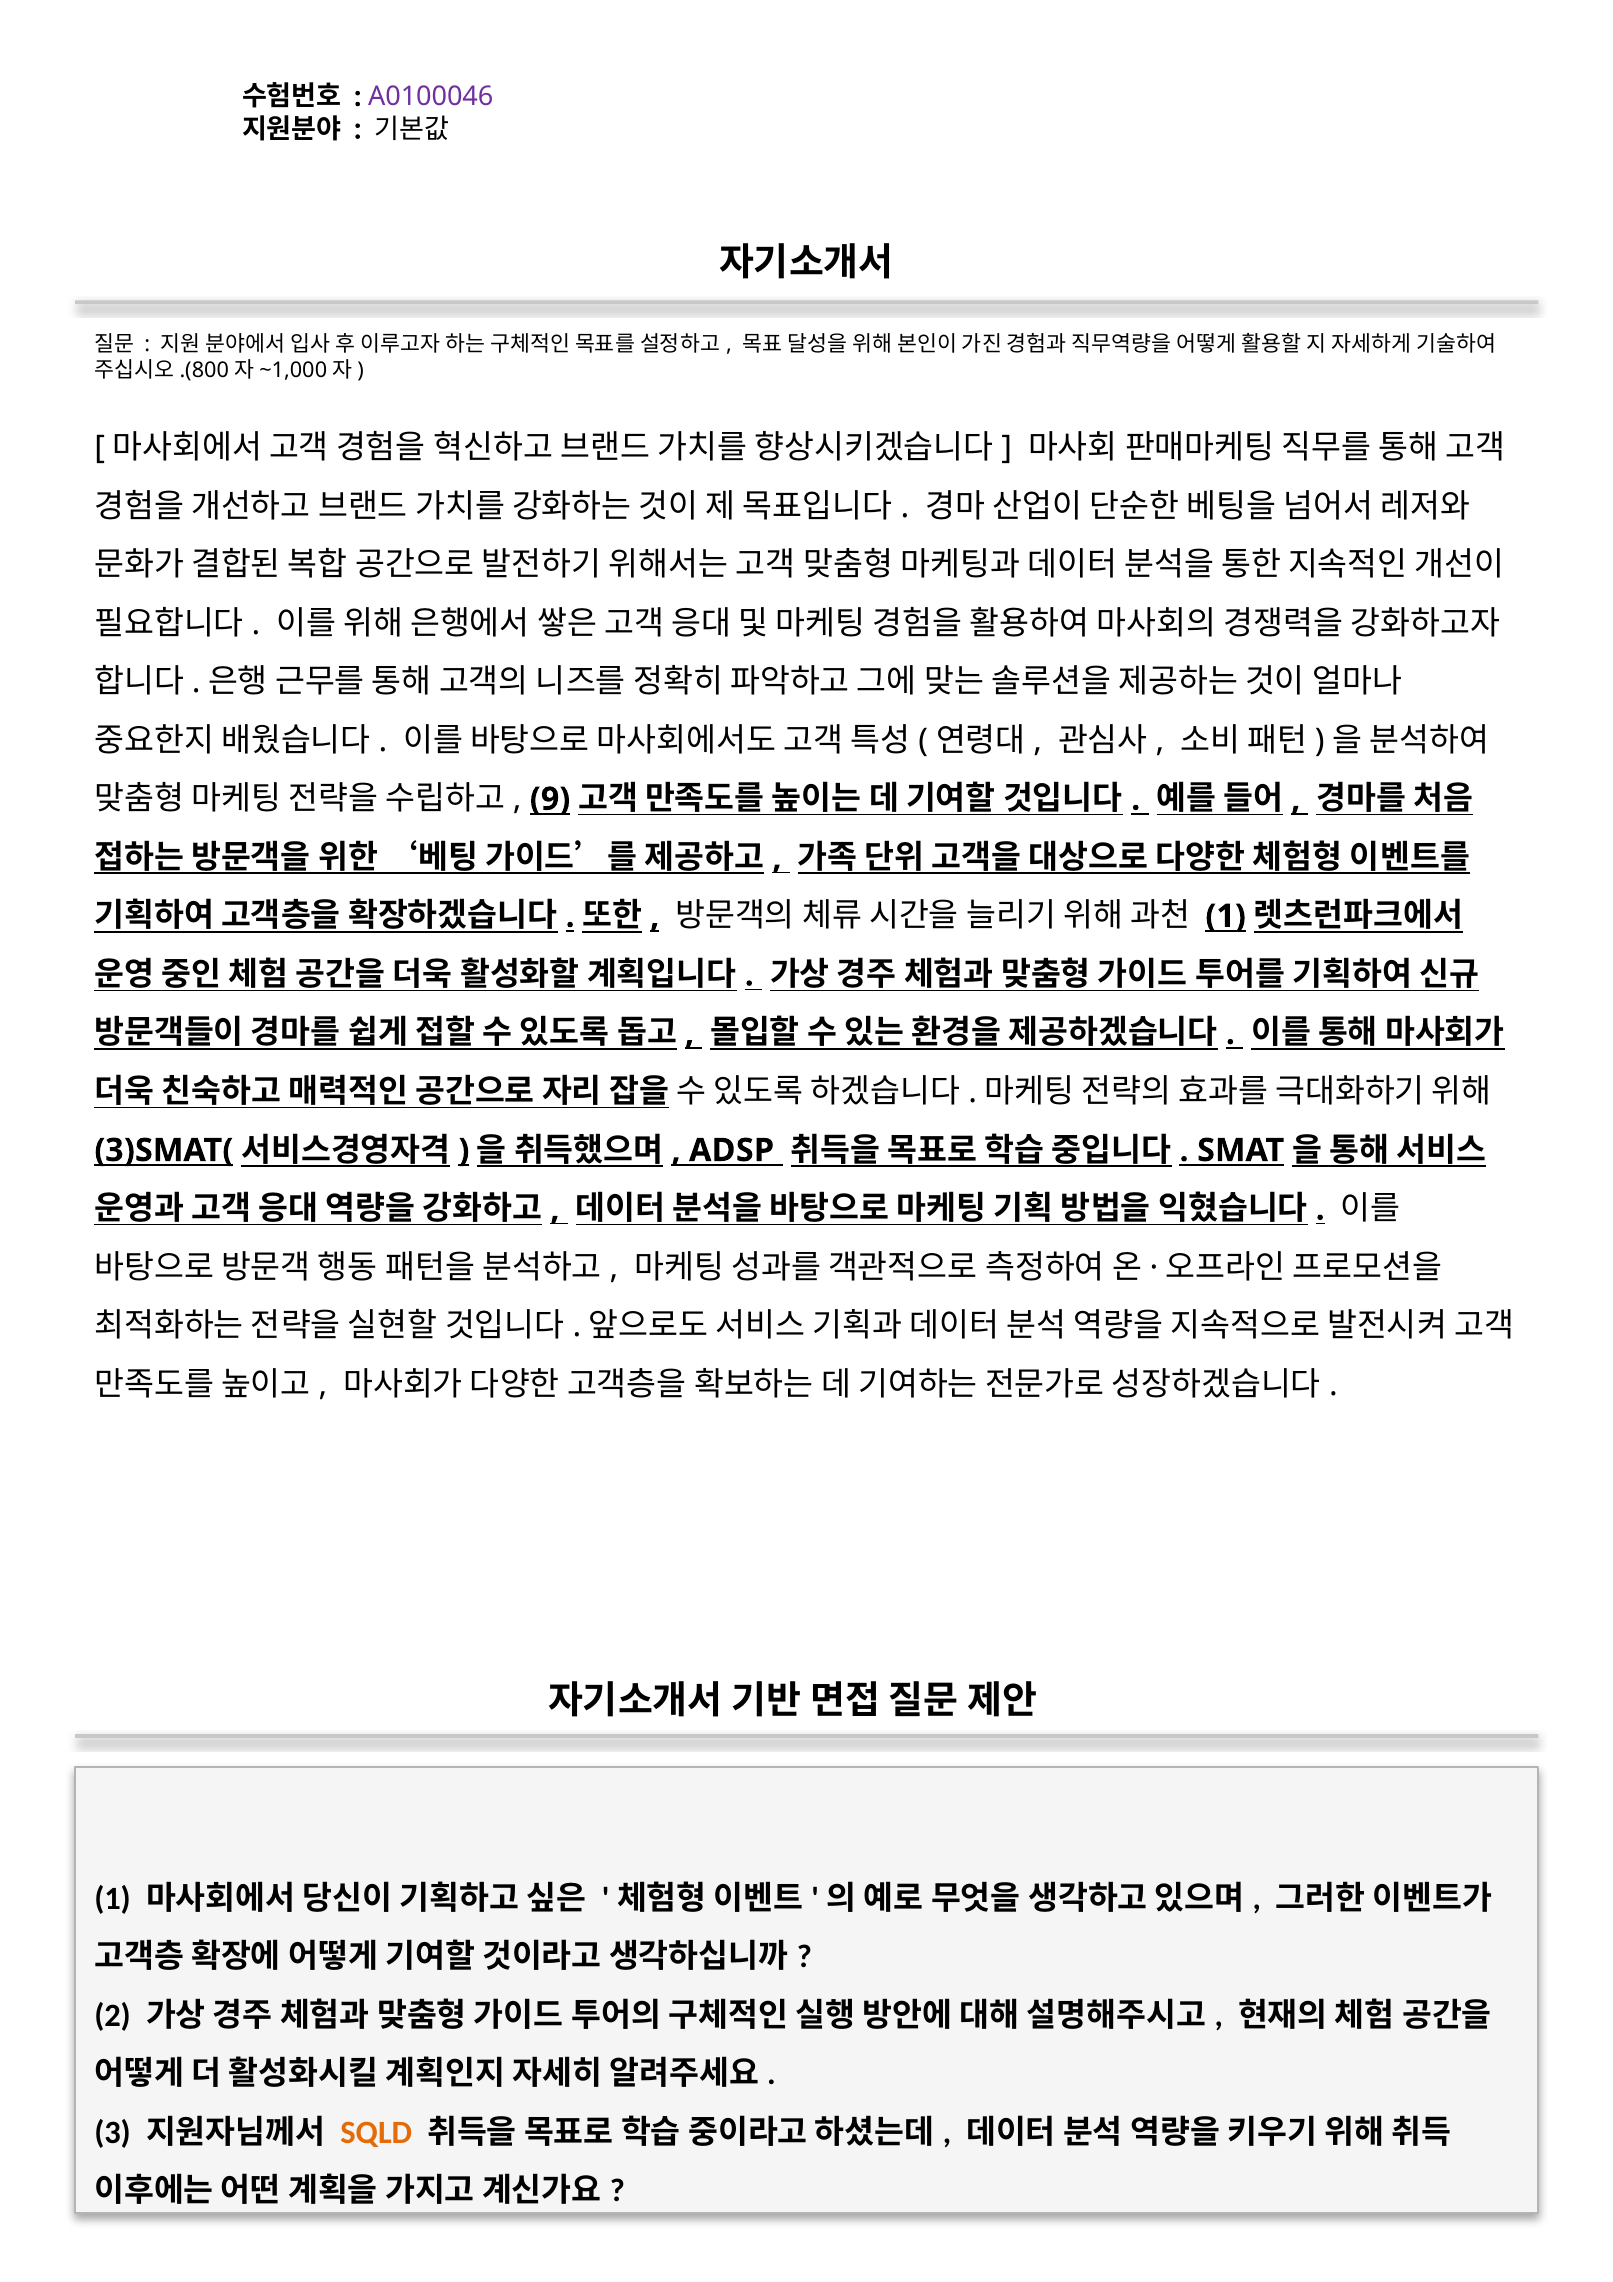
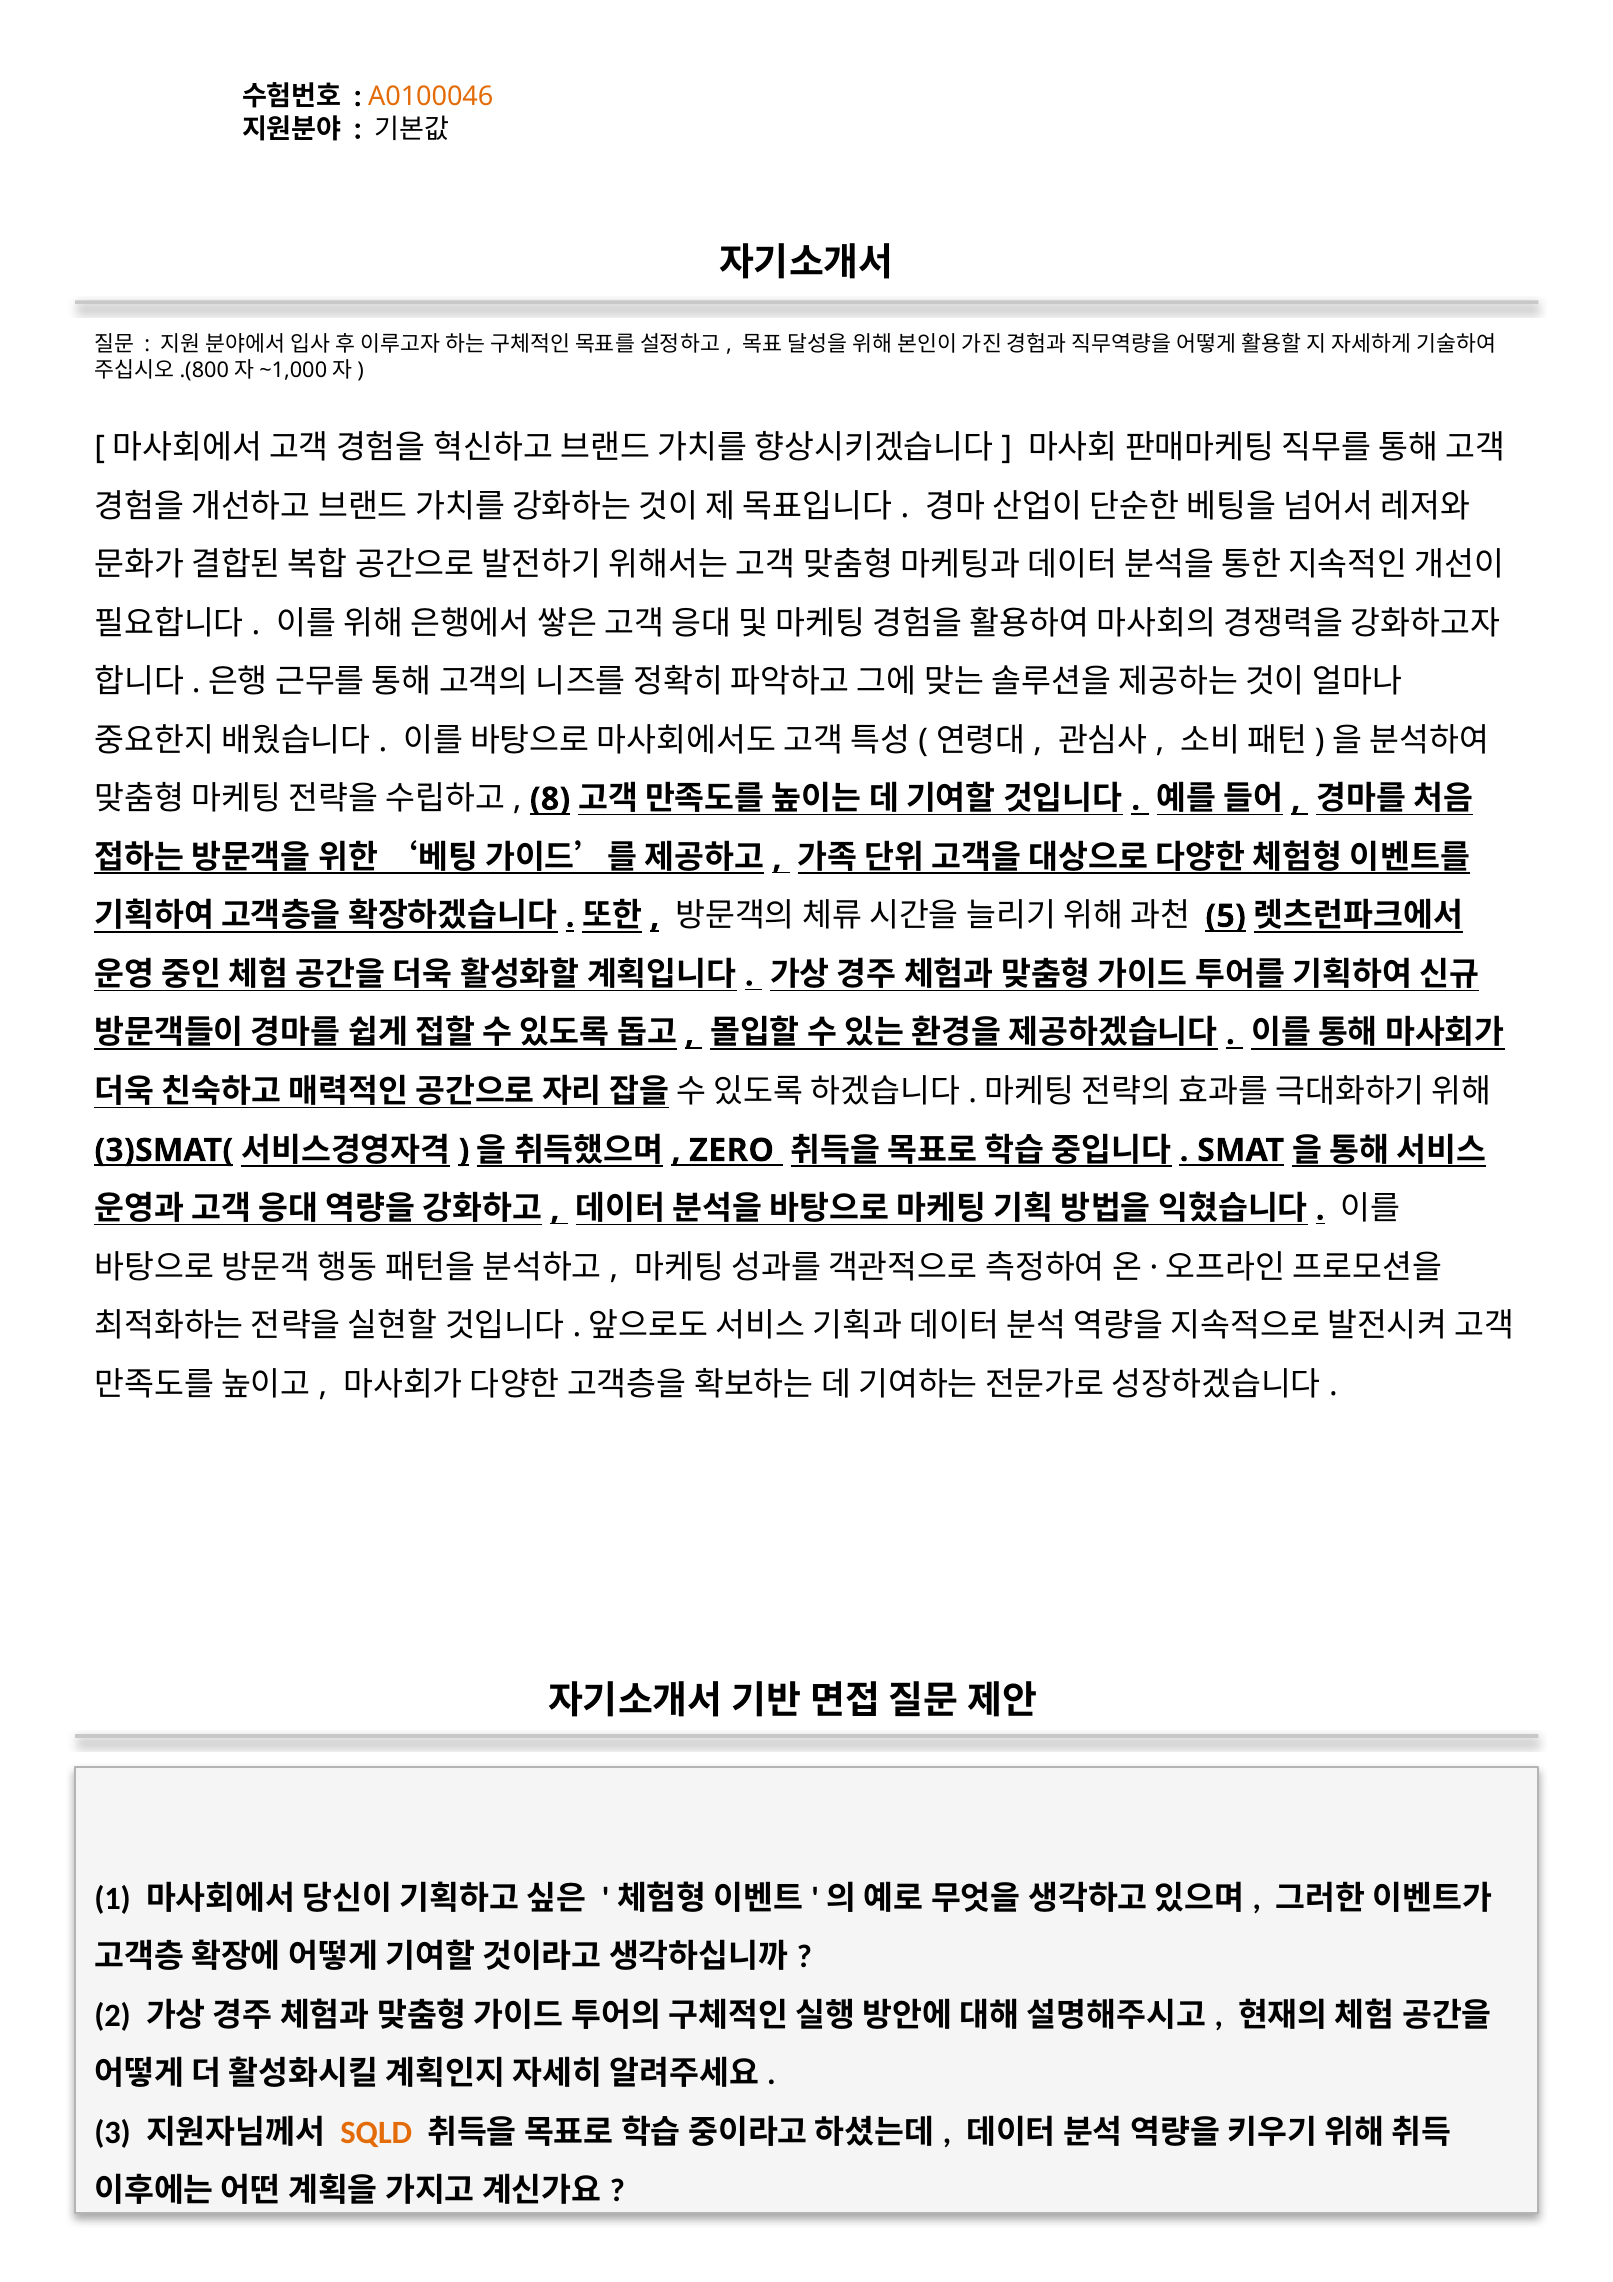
A0100046 colour: purple -> orange (431, 97)
9: 9 -> 8 (550, 799)
1: 1 -> 5 (1226, 916)
ADSP: ADSP -> ZERO (732, 1150)
